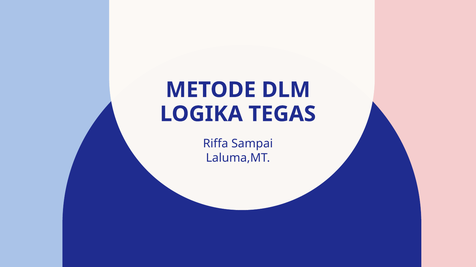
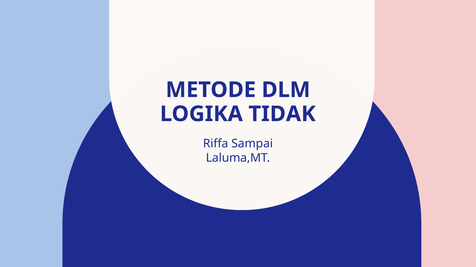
TEGAS: TEGAS -> TIDAK (282, 114)
